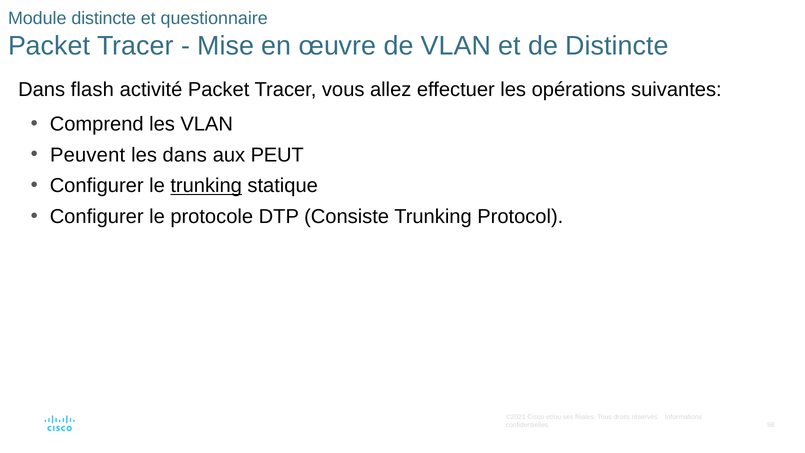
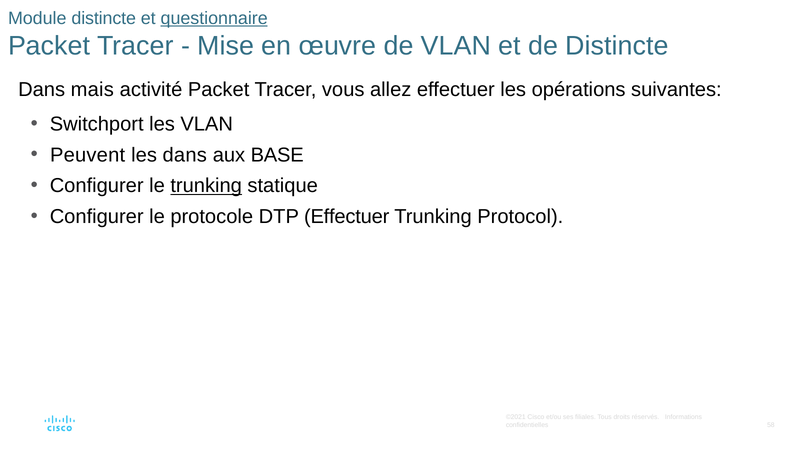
questionnaire underline: none -> present (214, 18)
flash: flash -> mais (92, 90)
Comprend: Comprend -> Switchport (97, 124)
PEUT: PEUT -> BASE (277, 155)
DTP Consiste: Consiste -> Effectuer (347, 217)
